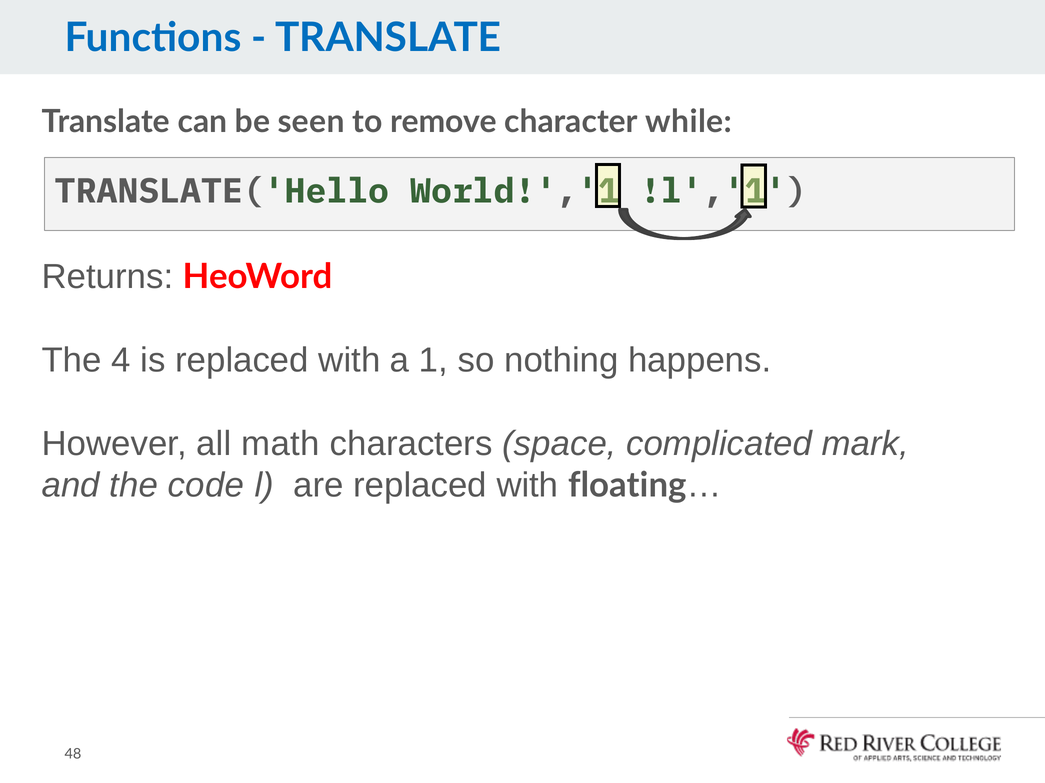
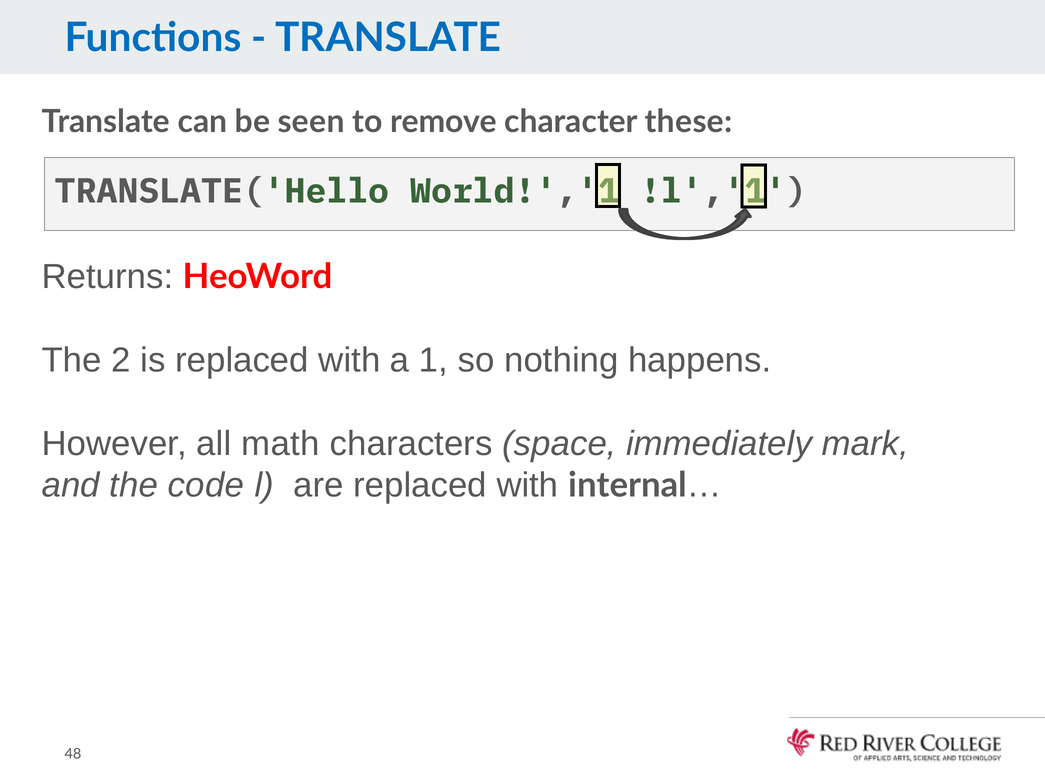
while: while -> these (689, 122)
4: 4 -> 2 (121, 360)
complicated: complicated -> immediately (719, 444)
floating: floating -> internal (628, 486)
